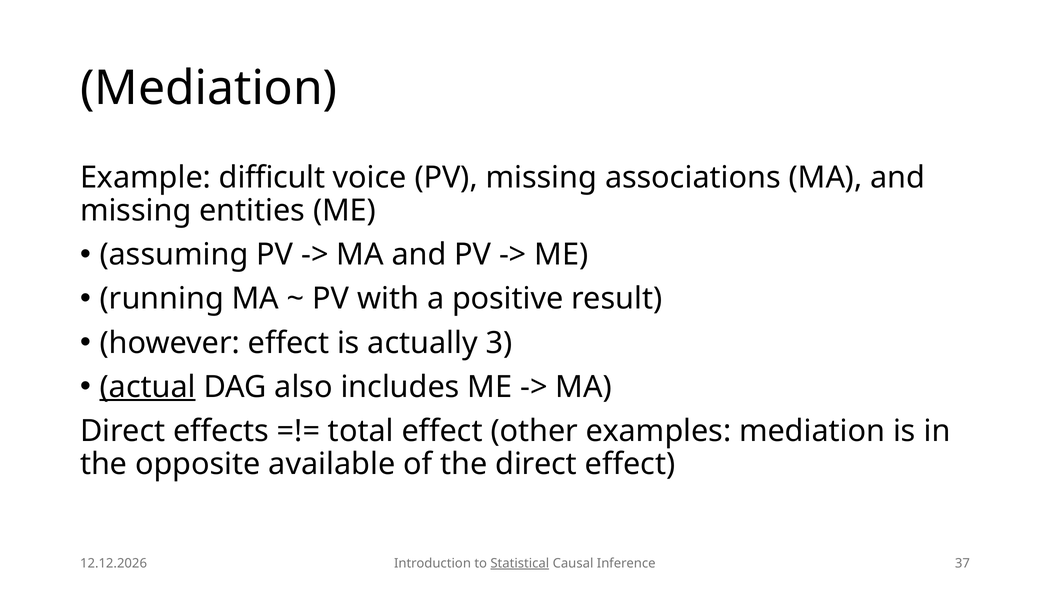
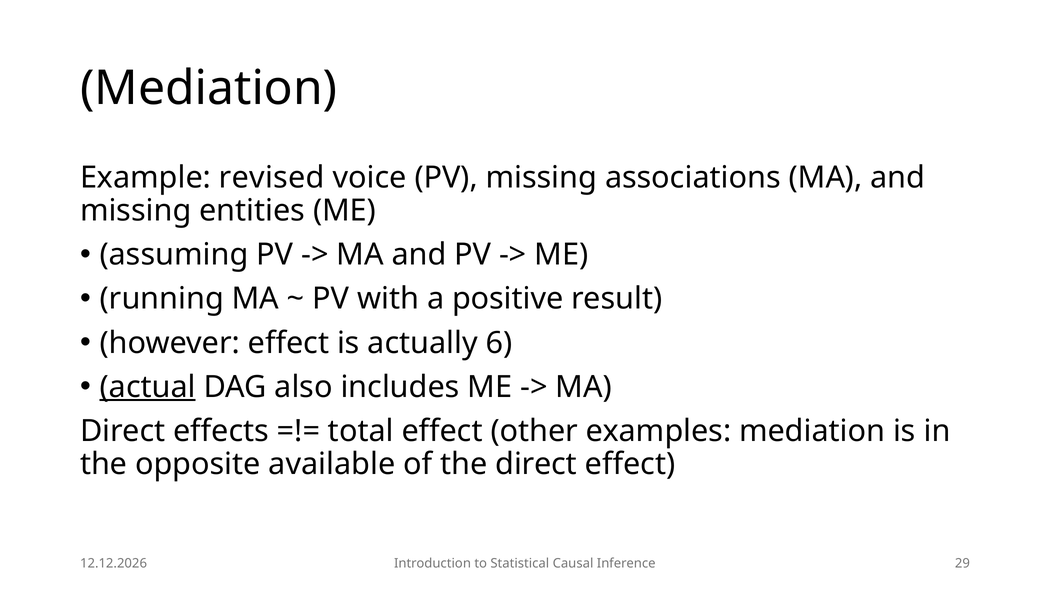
difficult: difficult -> revised (272, 178)
3: 3 -> 6 (499, 343)
Statistical underline: present -> none (520, 563)
37: 37 -> 29 (962, 563)
